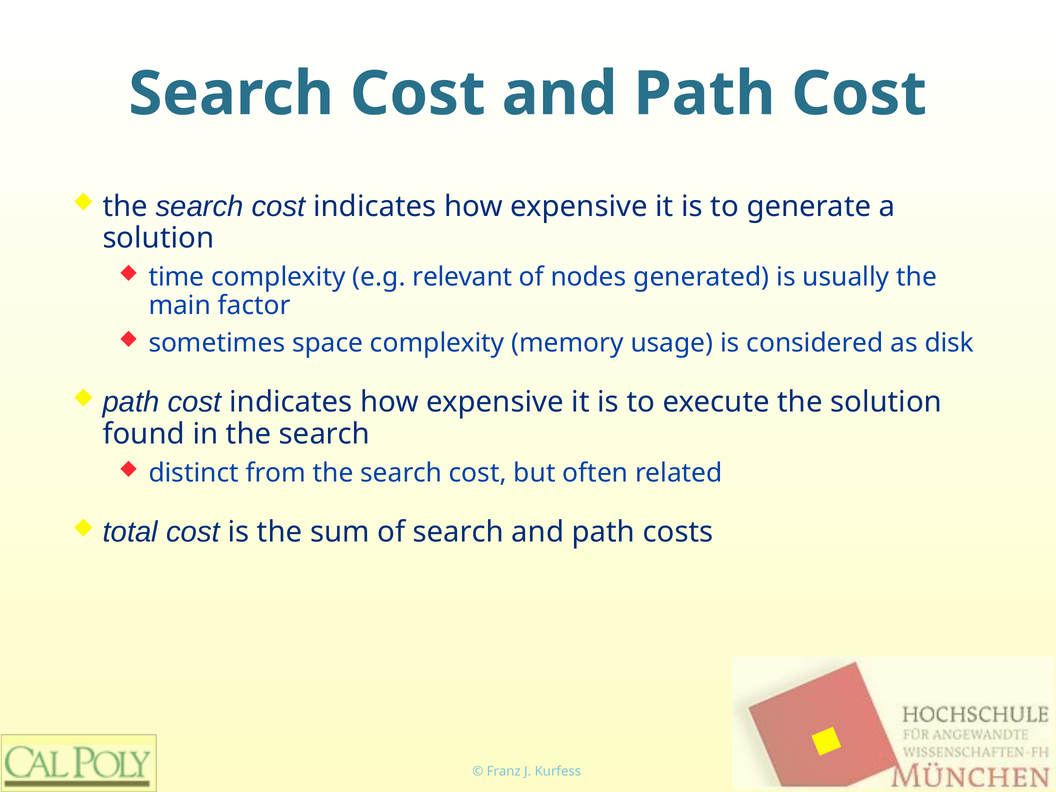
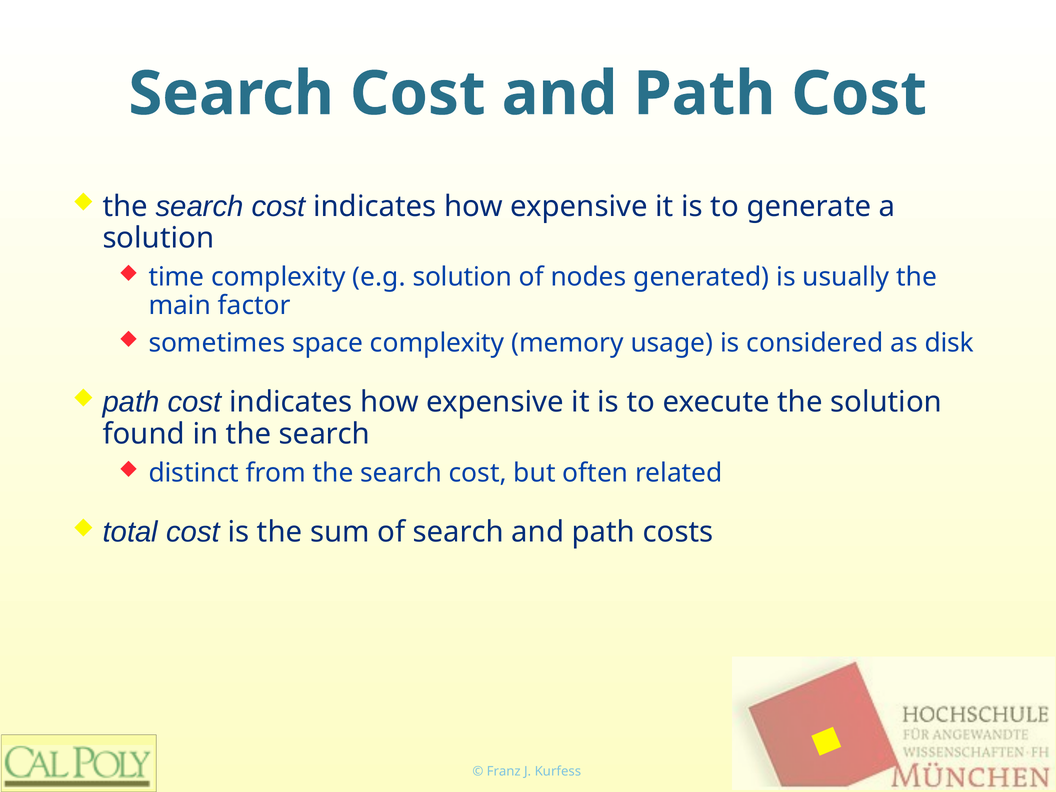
e.g relevant: relevant -> solution (462, 277)
